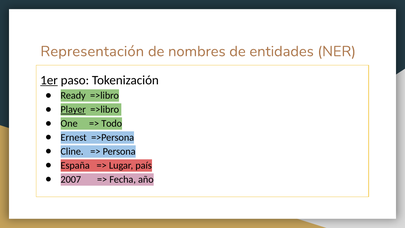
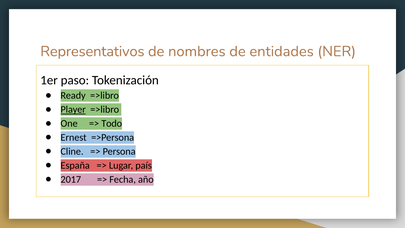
Representación: Representación -> Representativos (92, 51)
1er underline: present -> none (49, 80)
2007: 2007 -> 2017 (71, 179)
